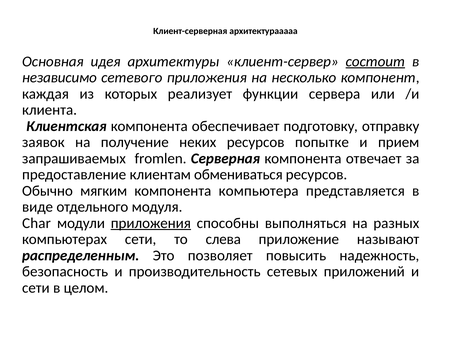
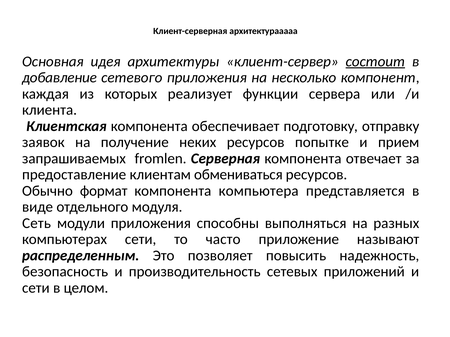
независимо: независимо -> добавление (59, 78)
мягким: мягким -> формат (104, 191)
Char: Char -> Сеть (37, 223)
приложения underline: present -> none (151, 223)
слева: слева -> часто (223, 240)
